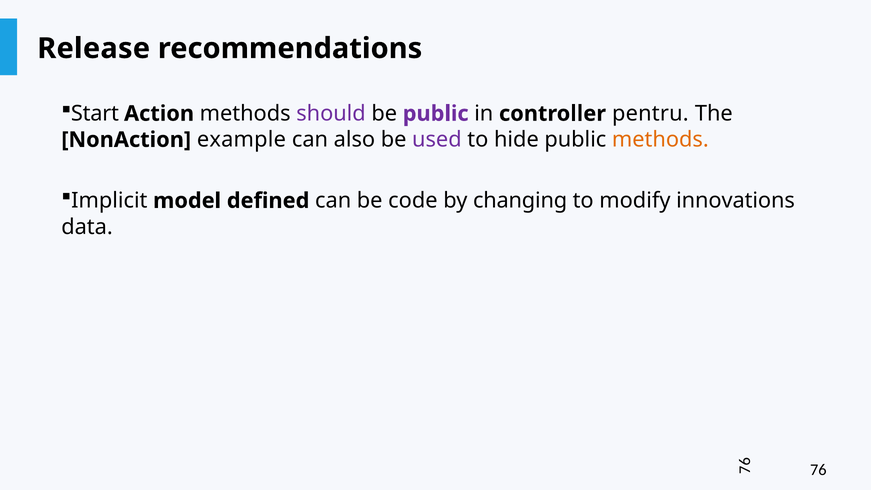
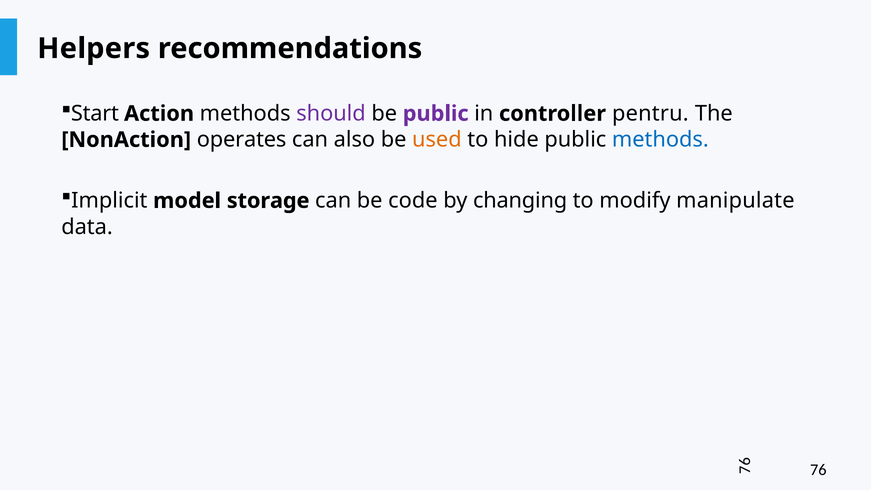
Release: Release -> Helpers (94, 48)
example: example -> operates (242, 140)
used colour: purple -> orange (437, 140)
methods colour: orange -> blue (660, 140)
defined: defined -> storage (268, 201)
innovations: innovations -> manipulate (735, 201)
